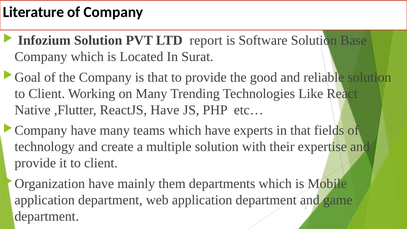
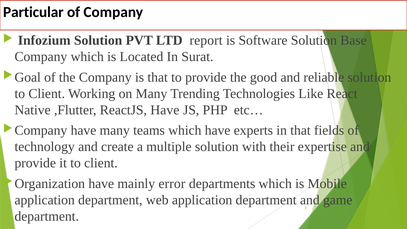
Literature: Literature -> Particular (33, 12)
them: them -> error (172, 184)
